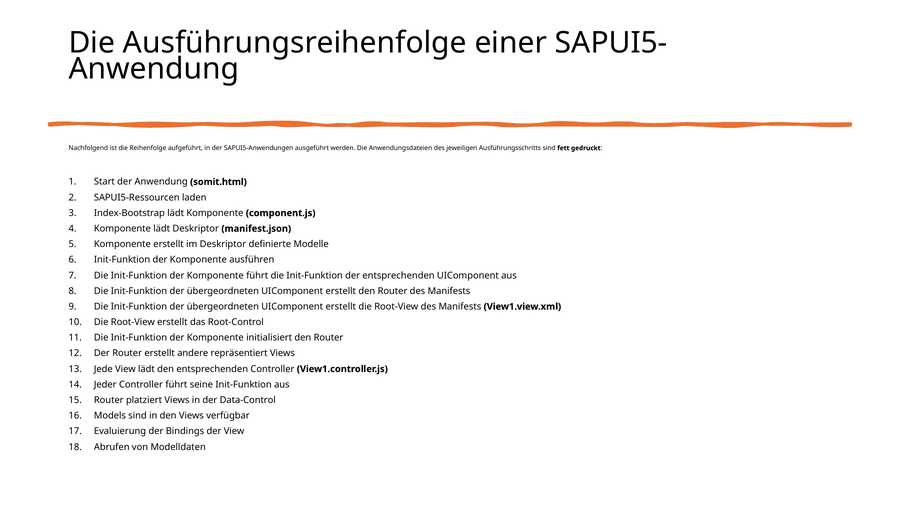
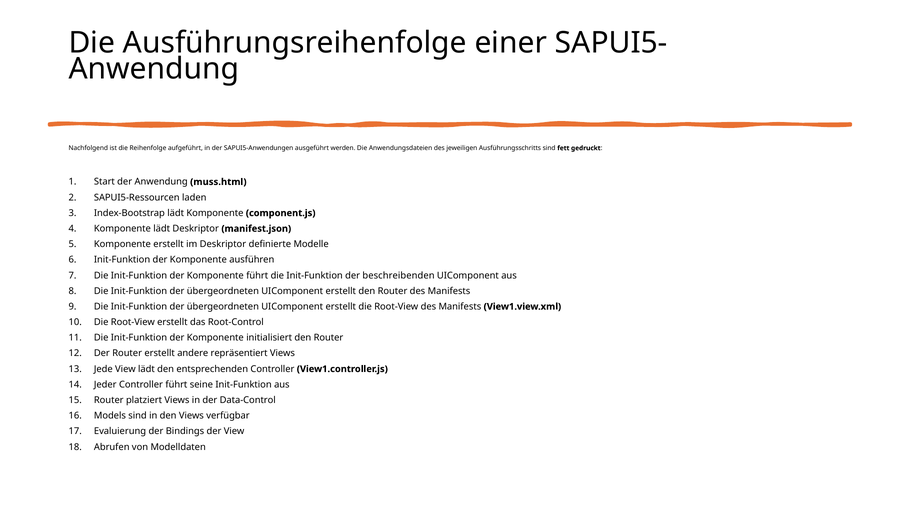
somit.html: somit.html -> muss.html (218, 182)
der entsprechenden: entsprechenden -> beschreibenden (398, 276)
